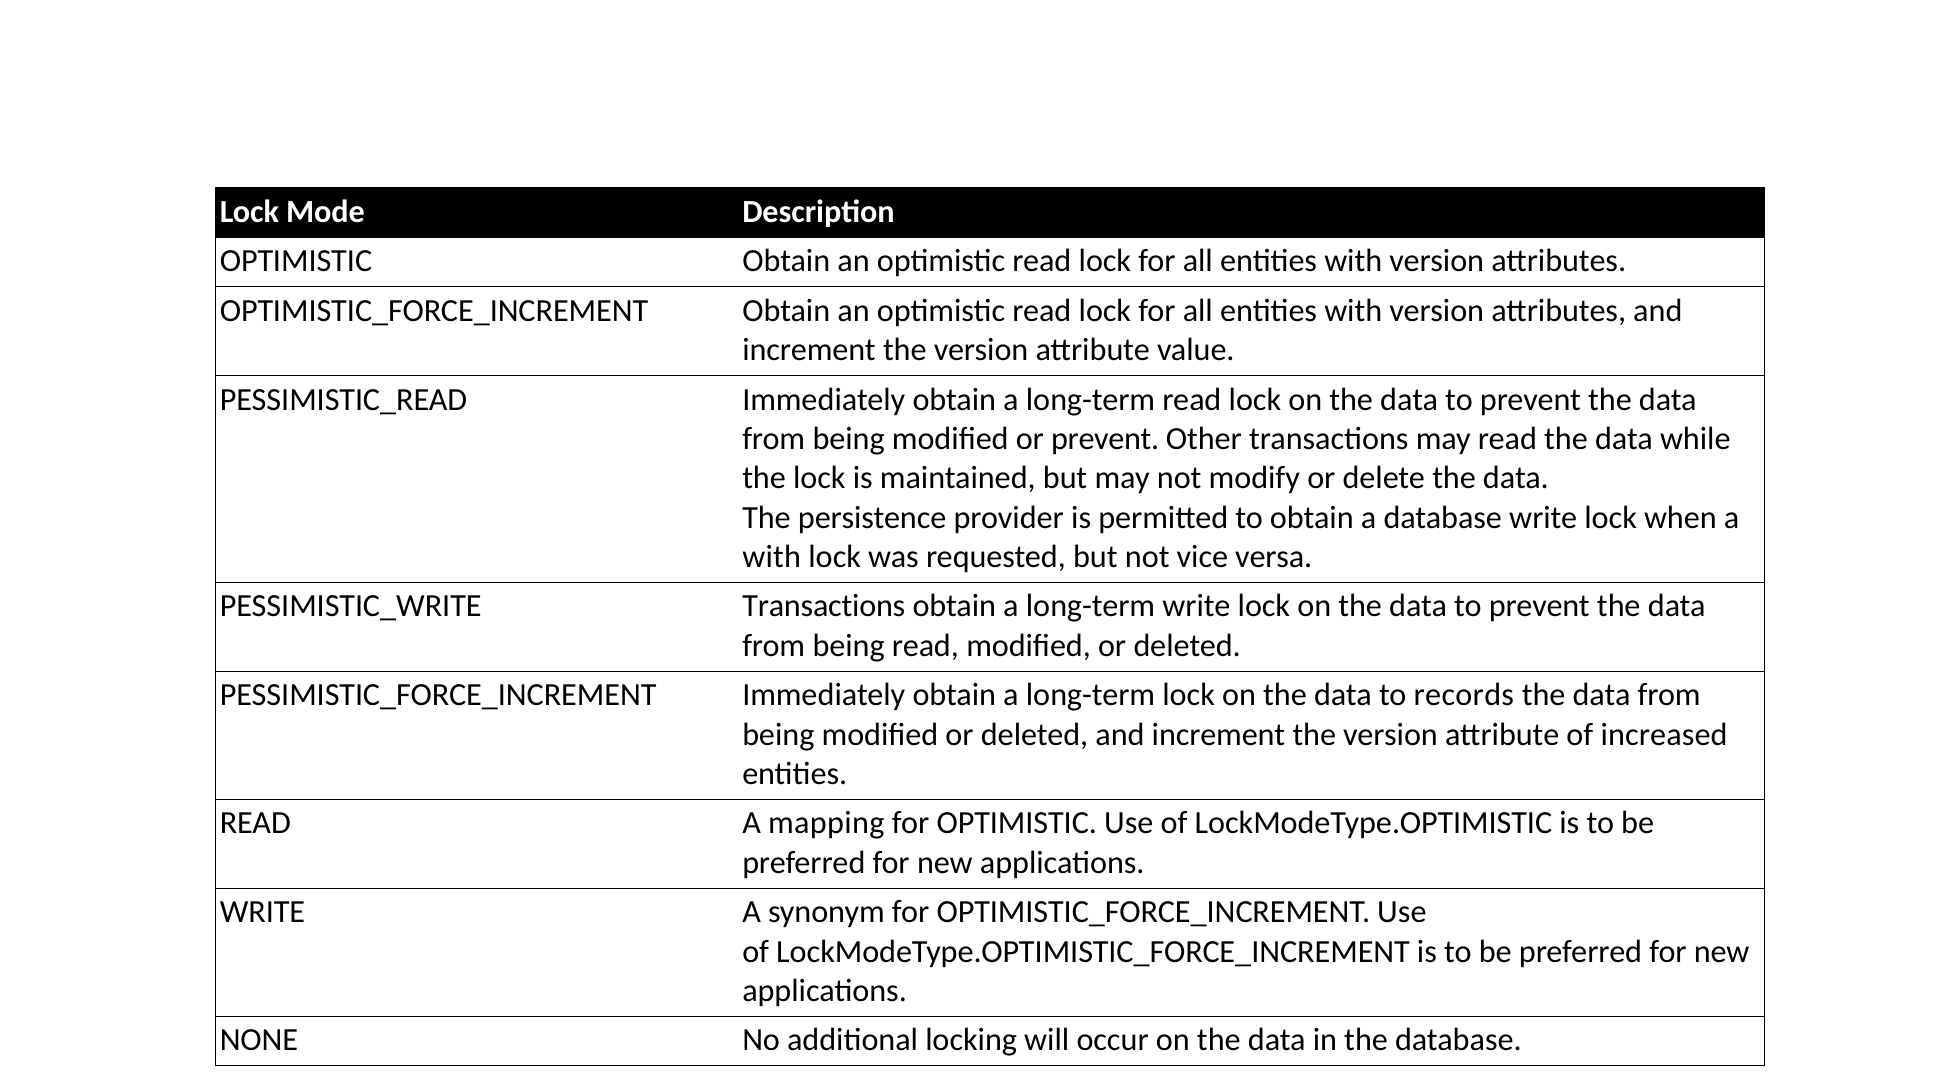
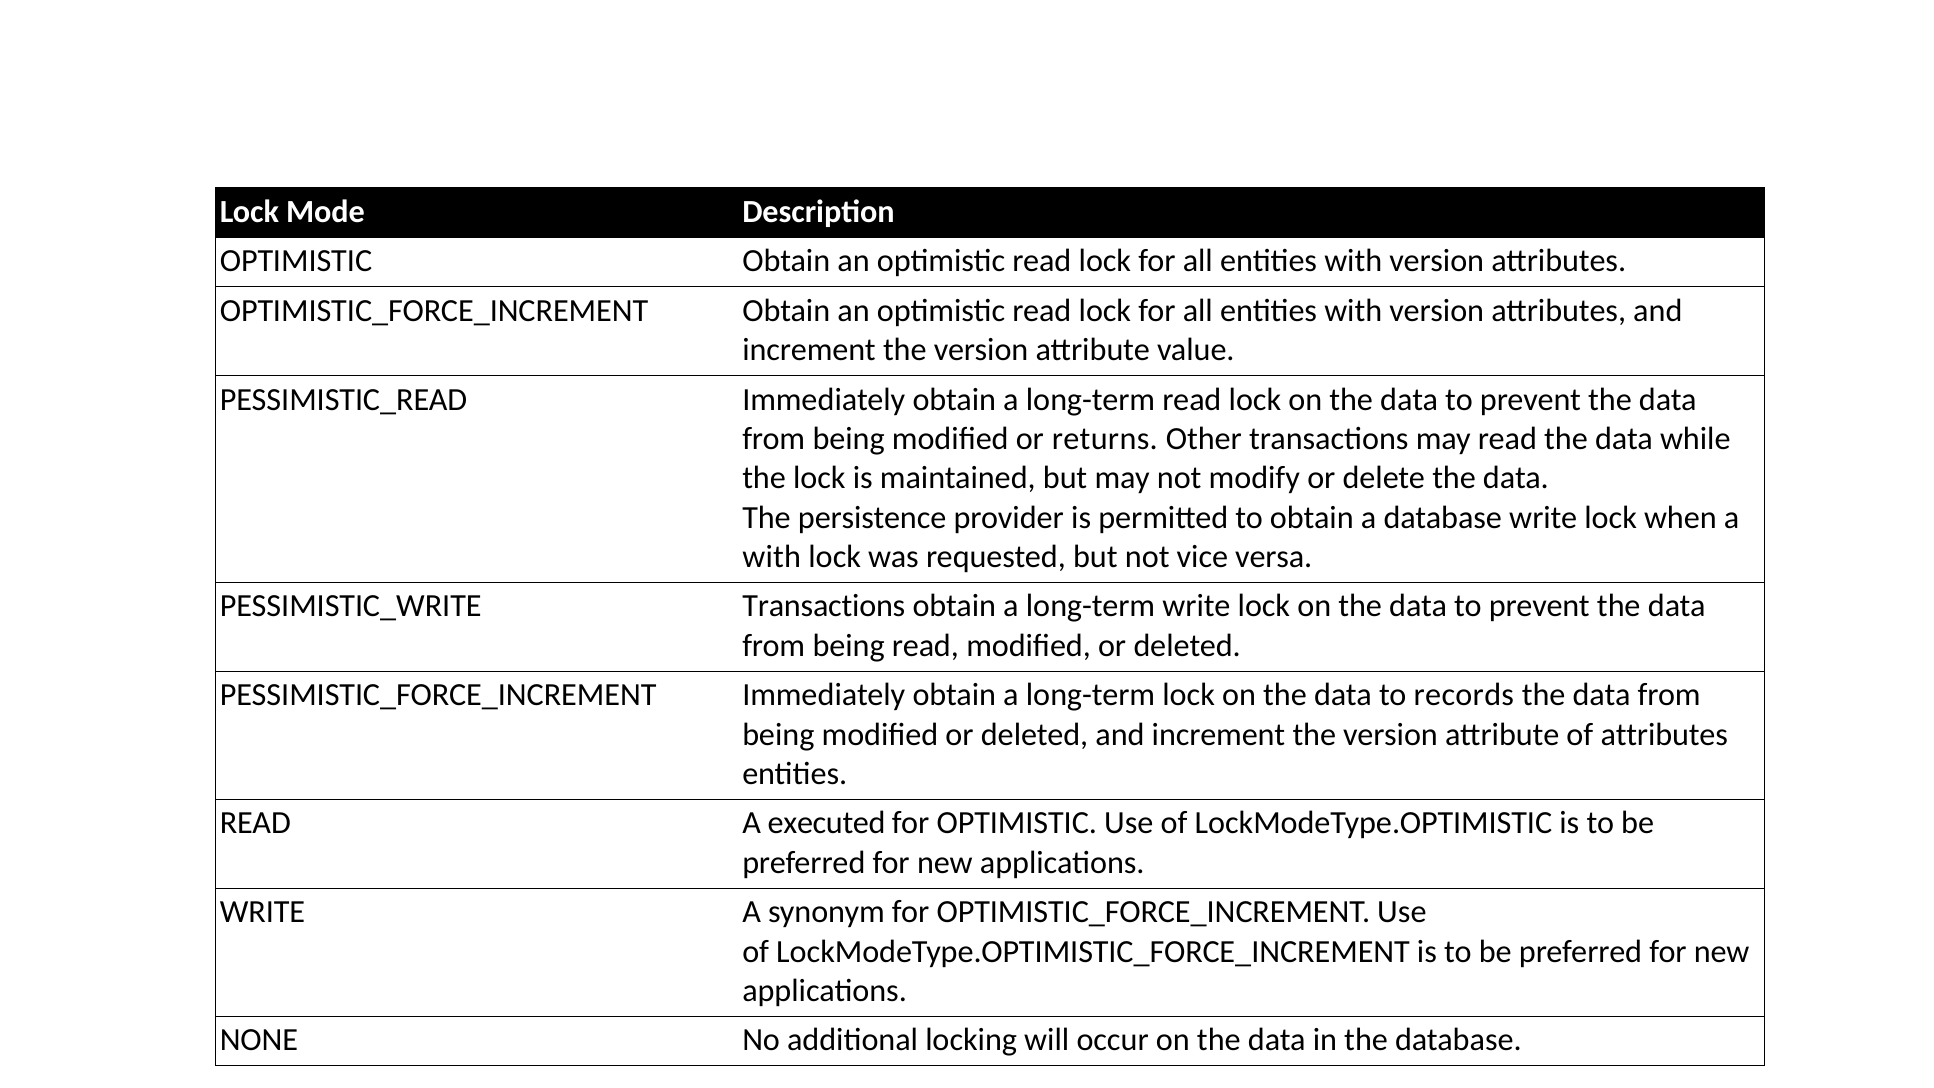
or prevent: prevent -> returns (1105, 439)
of increased: increased -> attributes (1664, 734)
mapping: mapping -> executed (827, 823)
